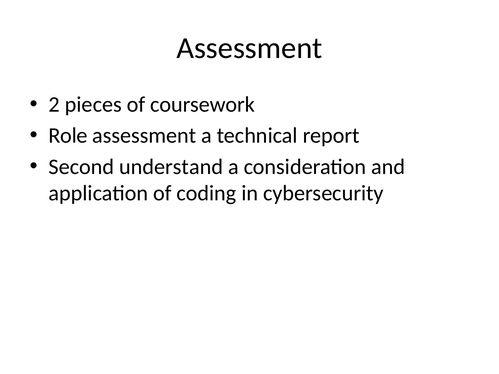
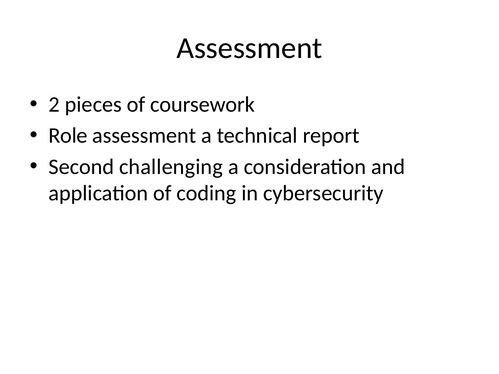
understand: understand -> challenging (171, 167)
